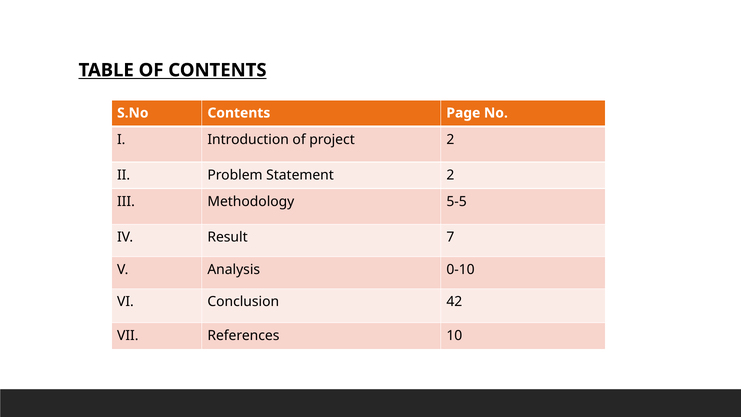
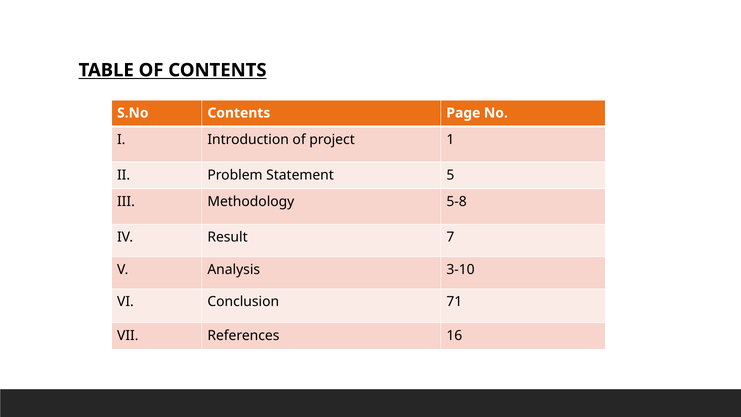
project 2: 2 -> 1 (450, 139)
Statement 2: 2 -> 5 (450, 175)
5-5: 5-5 -> 5-8 (457, 201)
0-10: 0-10 -> 3-10 (461, 270)
42: 42 -> 71 (454, 302)
10: 10 -> 16 (454, 336)
